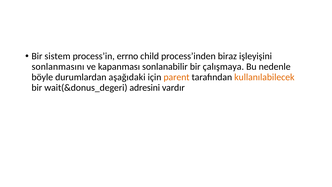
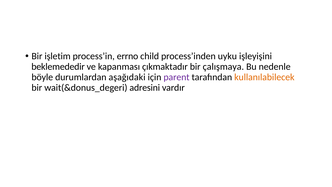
sistem: sistem -> işletim (58, 56)
biraz: biraz -> uyku (227, 56)
sonlanmasını: sonlanmasını -> beklemededir (58, 67)
sonlanabilir: sonlanabilir -> çıkmaktadır (165, 67)
parent colour: orange -> purple (177, 77)
